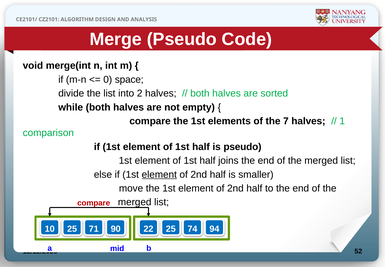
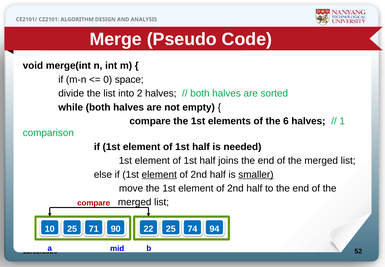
7: 7 -> 6 (286, 121)
is pseudo: pseudo -> needed (242, 147)
smaller underline: none -> present (256, 174)
